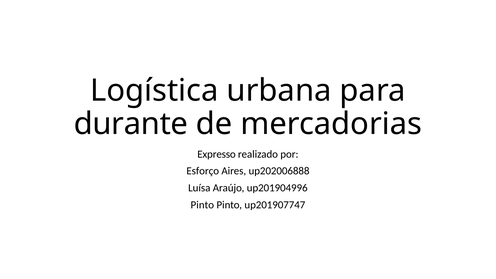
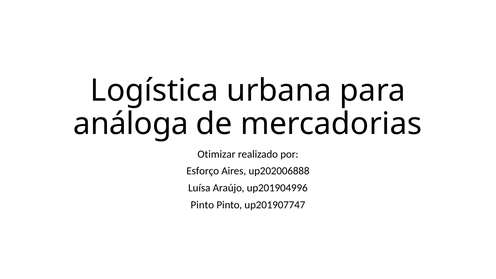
durante: durante -> análoga (131, 124)
Expresso: Expresso -> Otimizar (216, 154)
